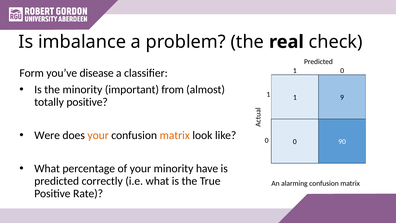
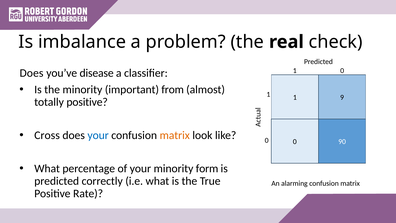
Form: Form -> Does (32, 73)
Were: Were -> Cross (47, 135)
your colour: orange -> blue (98, 135)
have: have -> form (207, 168)
